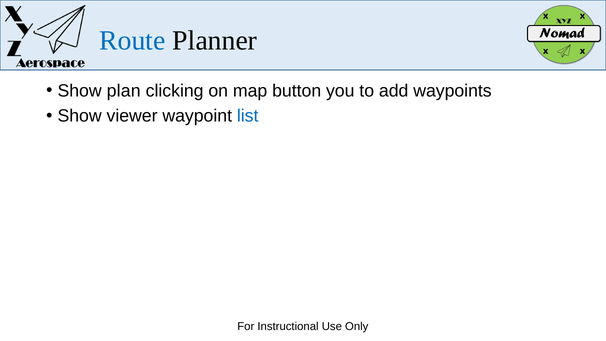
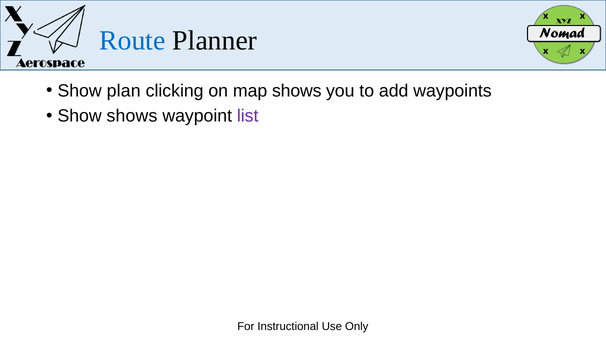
map button: button -> shows (297, 91)
Show viewer: viewer -> shows (132, 116)
list colour: blue -> purple (248, 116)
